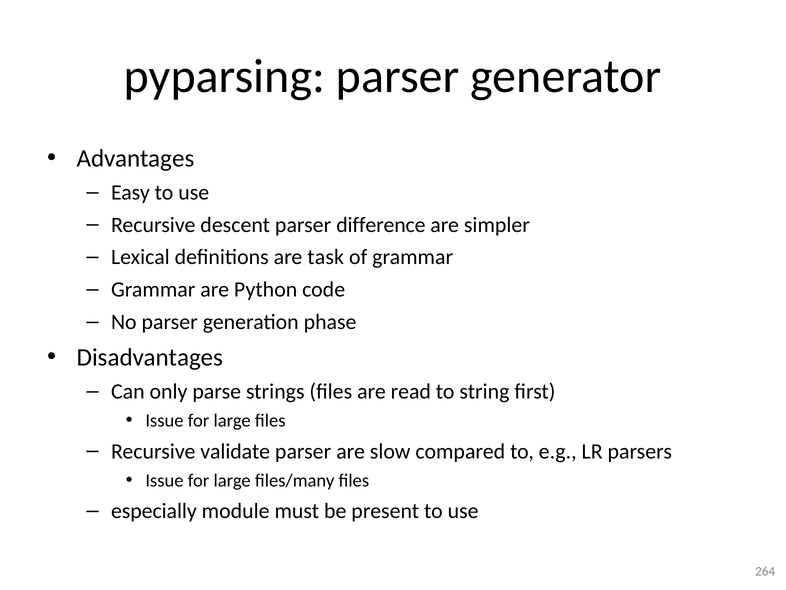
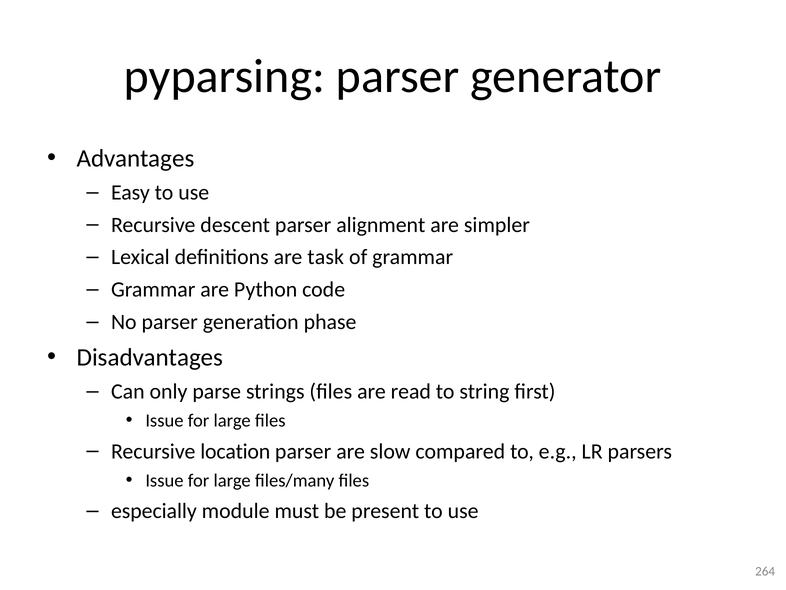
difference: difference -> alignment (381, 225)
validate: validate -> location (235, 451)
